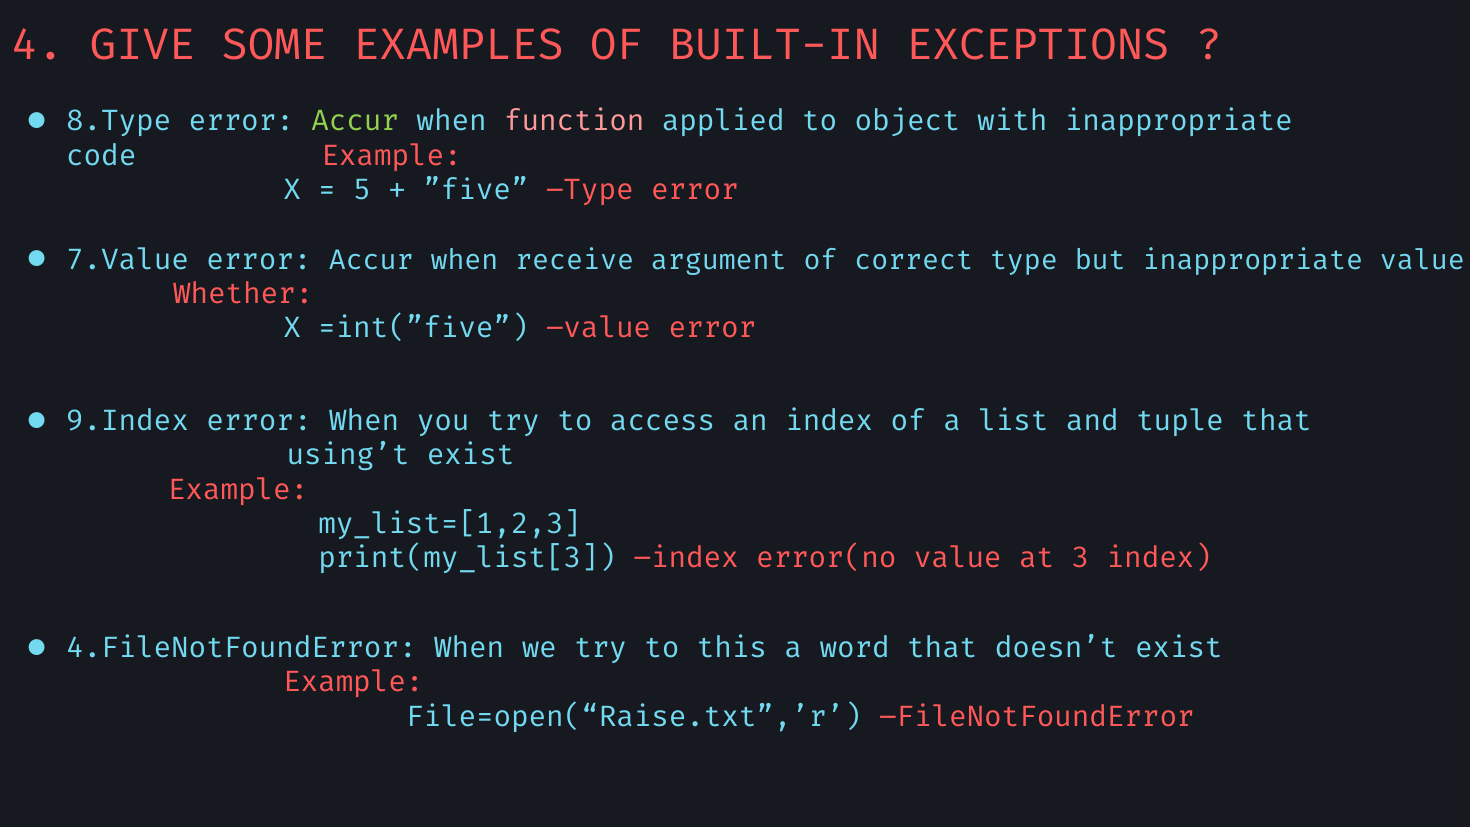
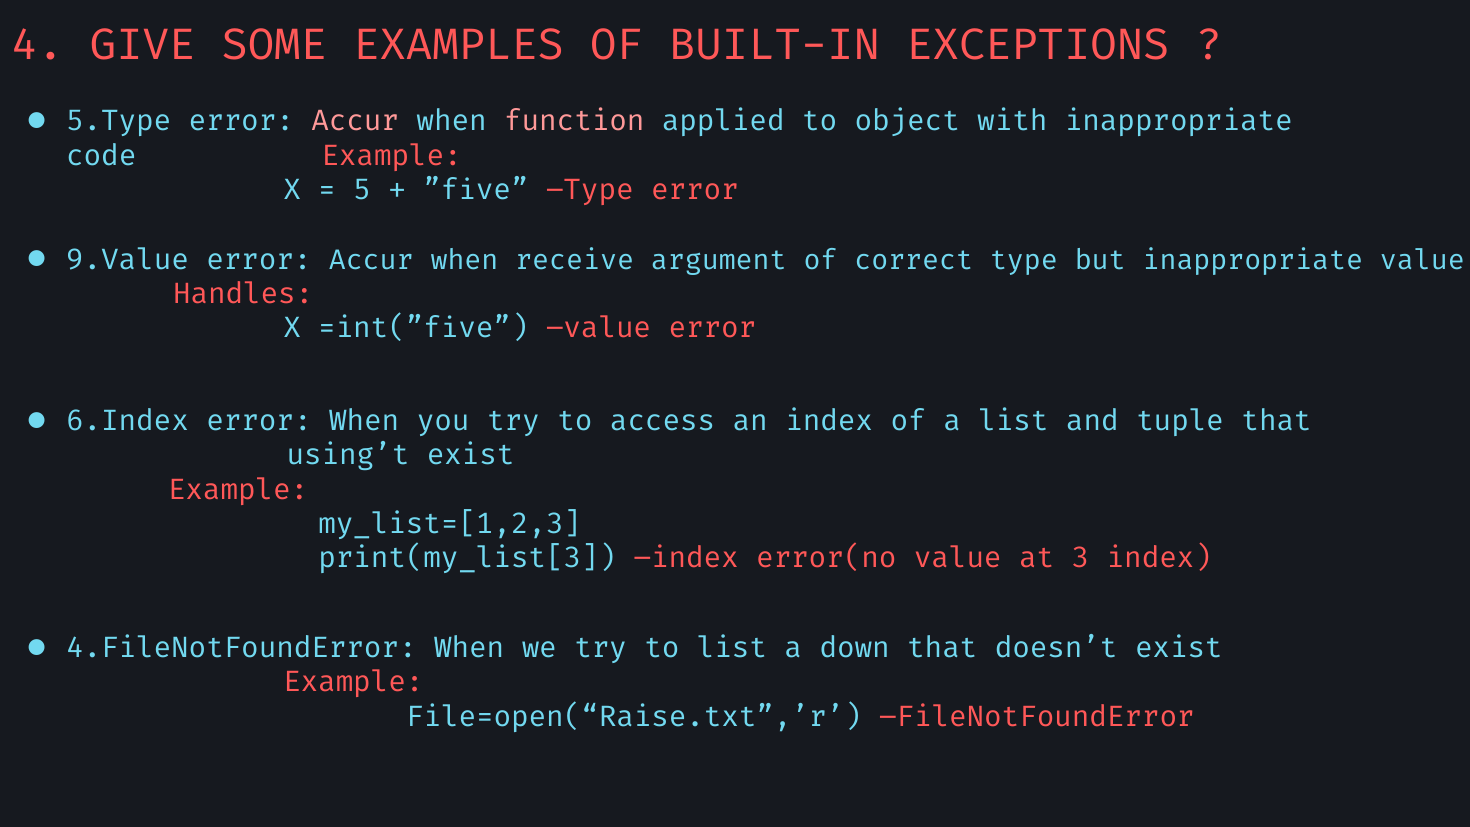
8.Type: 8.Type -> 5.Type (119, 121)
Accur colour: light green -> pink (355, 121)
7.Value: 7.Value -> 9.Value (128, 260)
Whether: Whether -> Handles (243, 294)
9.Index: 9.Index -> 6.Index (127, 421)
to this: this -> list (732, 648)
word: word -> down (855, 648)
